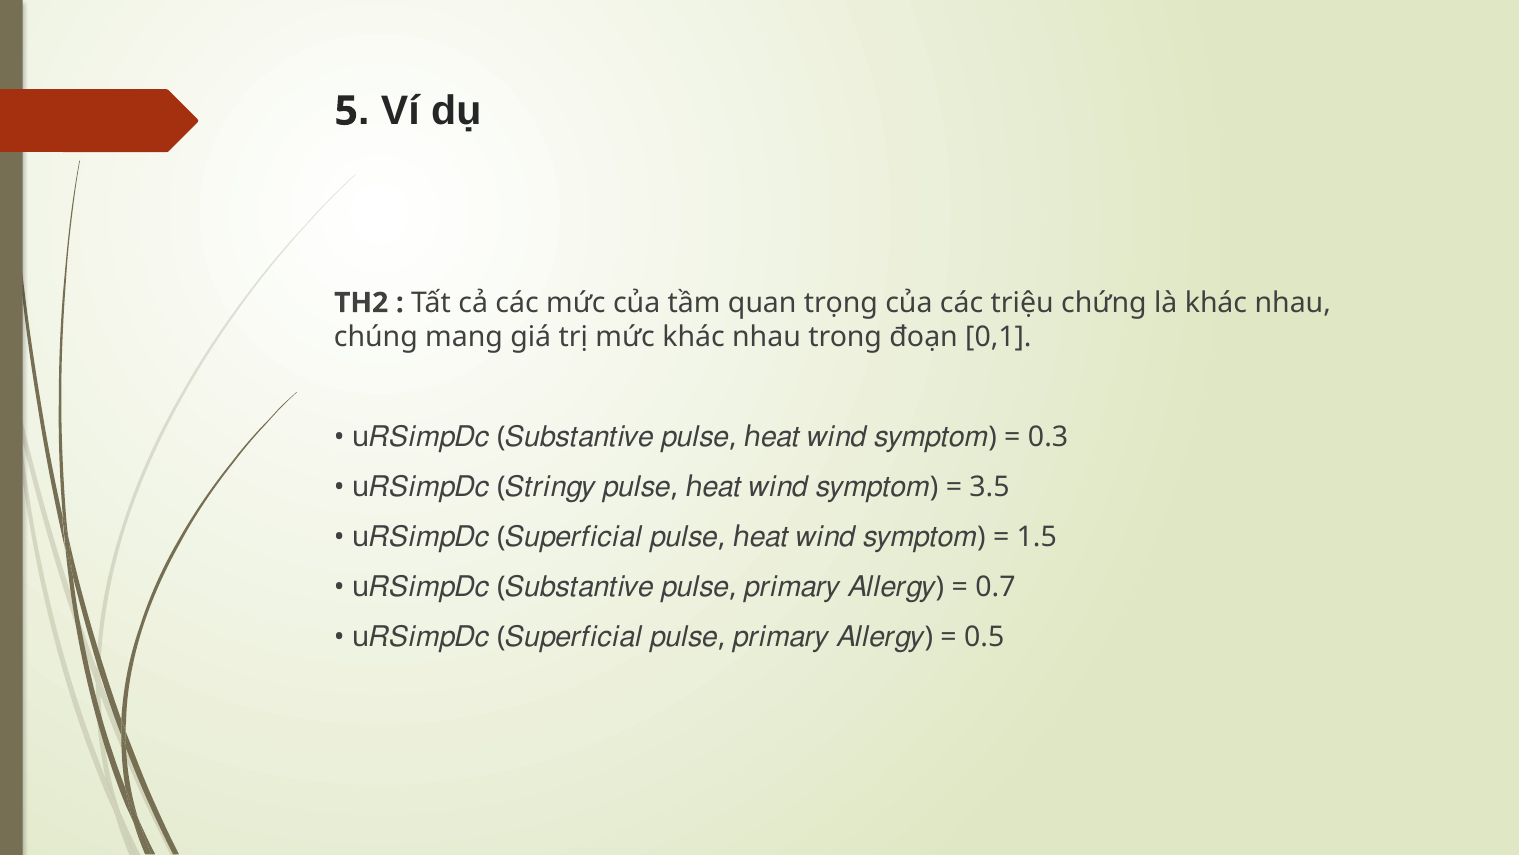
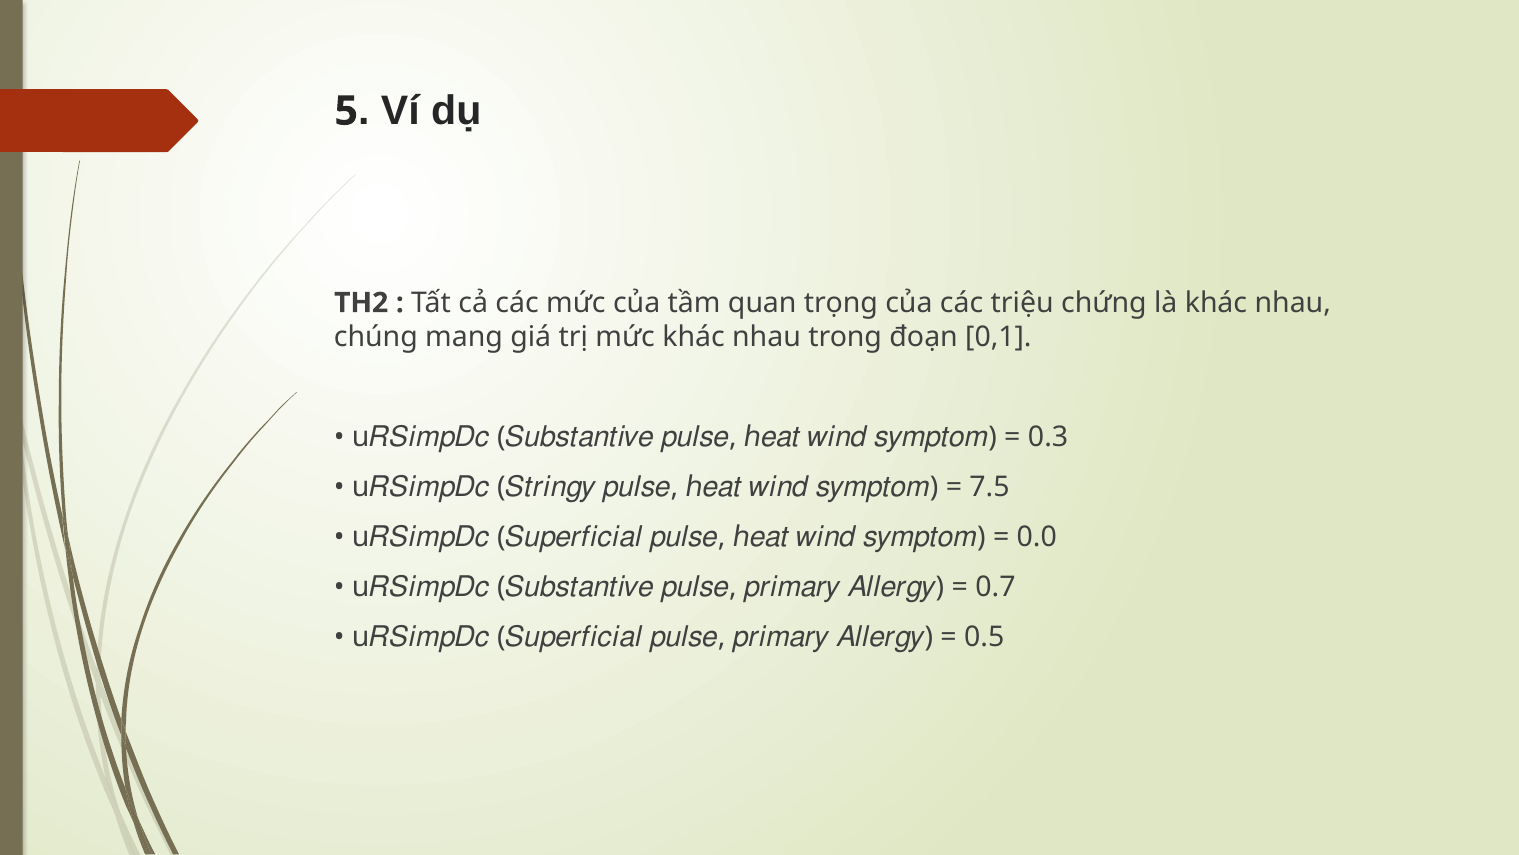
3.5: 3.5 -> 7.5 (990, 487)
1.5: 1.5 -> 0.0 (1037, 537)
